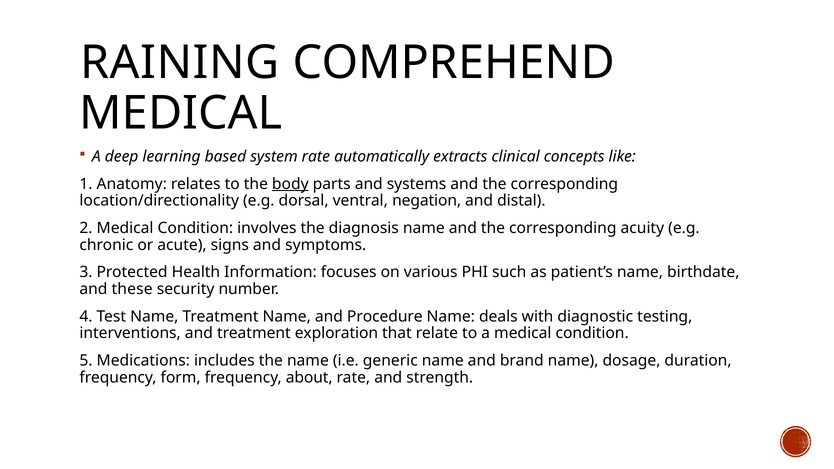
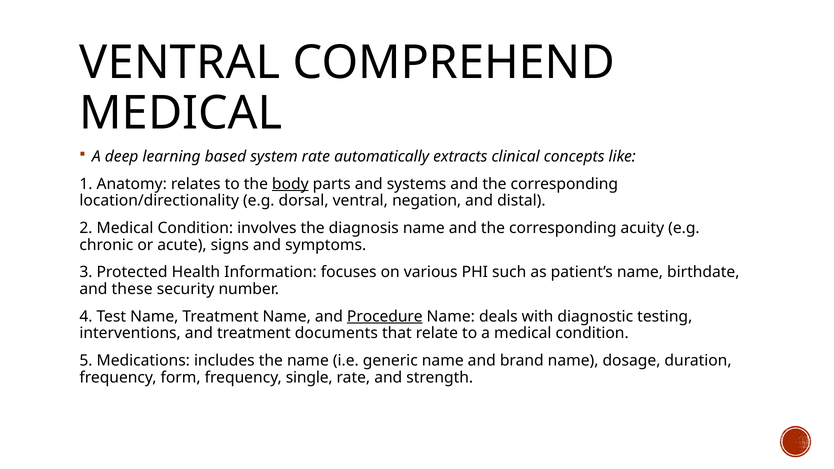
RAINING: RAINING -> VENTRAL (180, 63)
Procedure underline: none -> present (385, 317)
exploration: exploration -> documents (336, 333)
about: about -> single (309, 378)
